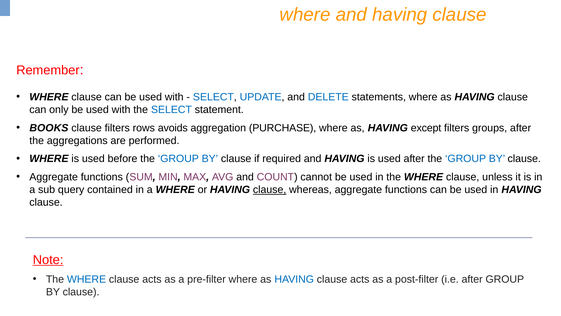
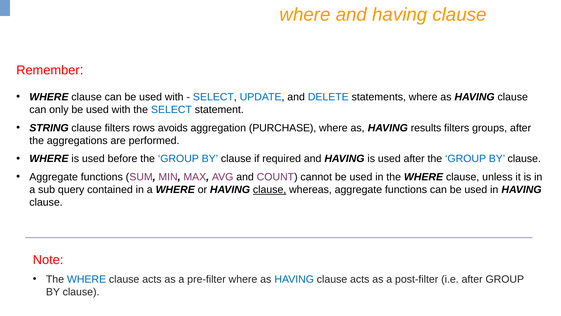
BOOKS: BOOKS -> STRING (49, 128)
except: except -> results (426, 128)
Note underline: present -> none (48, 259)
